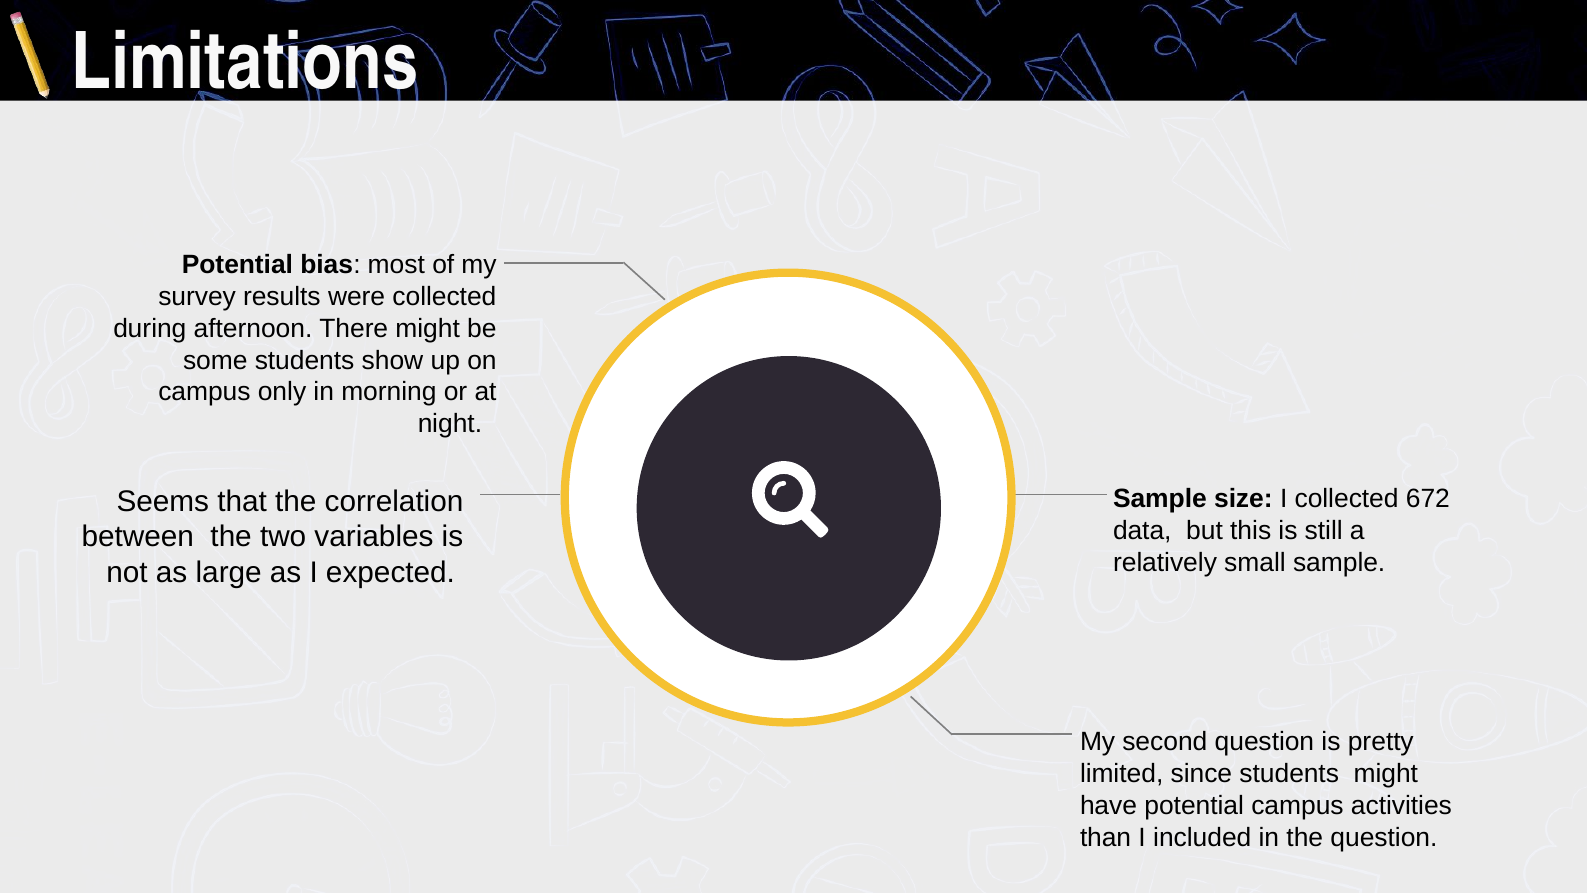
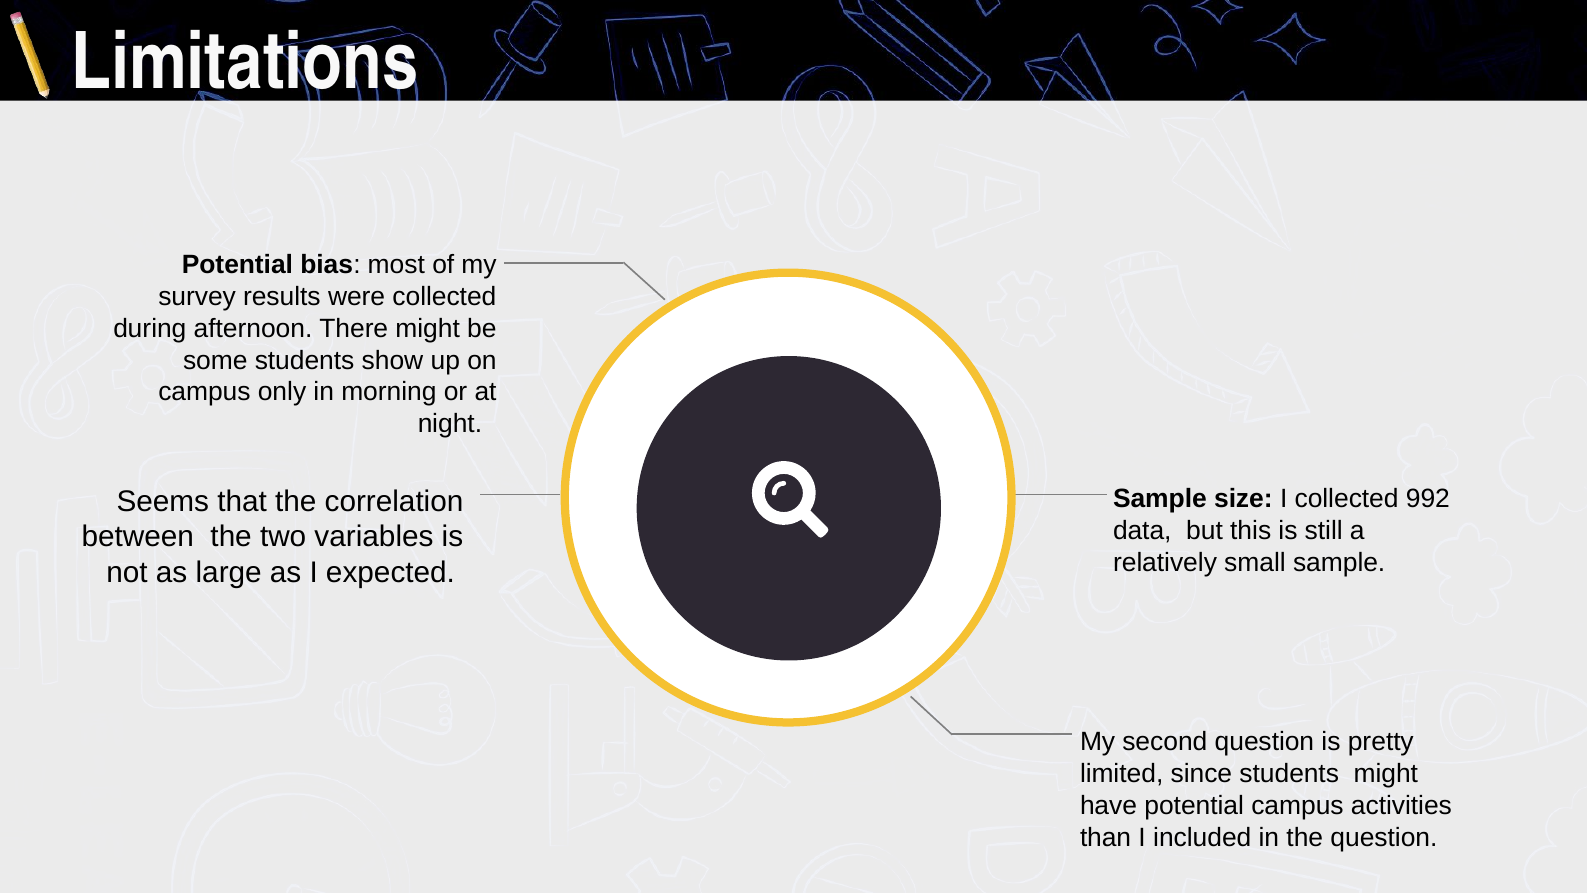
672: 672 -> 992 (1428, 499)
